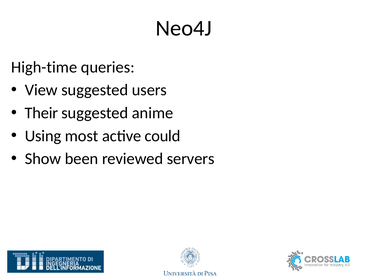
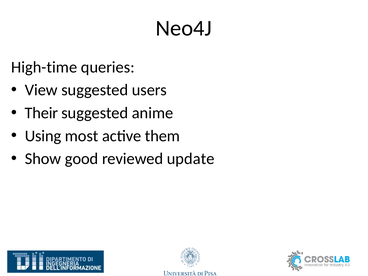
could: could -> them (162, 136)
been: been -> good (82, 159)
servers: servers -> update (191, 159)
